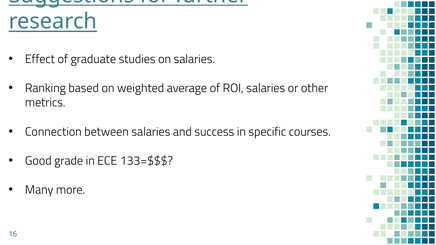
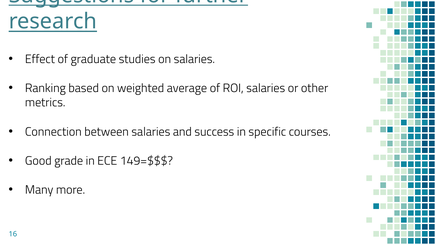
133=$$$: 133=$$$ -> 149=$$$ (146, 161)
